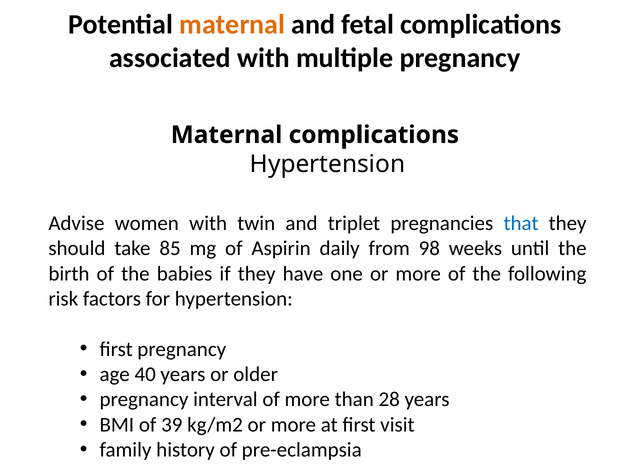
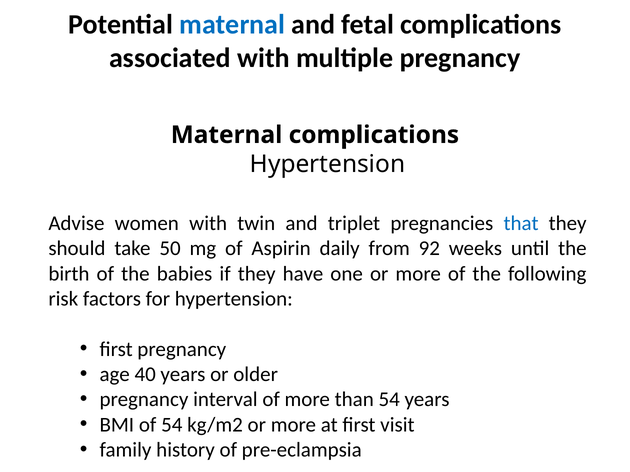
maternal colour: orange -> blue (232, 25)
85: 85 -> 50 (170, 249)
98: 98 -> 92 (429, 249)
than 28: 28 -> 54 (389, 400)
of 39: 39 -> 54 (172, 425)
